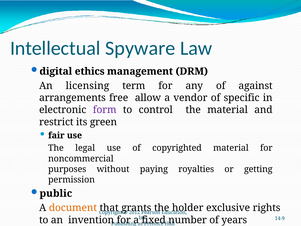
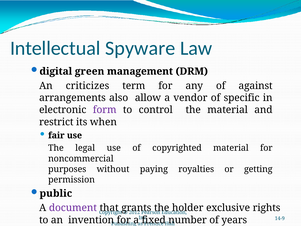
ethics: ethics -> green (90, 71)
licensing: licensing -> criticizes (87, 86)
free: free -> also (119, 98)
green: green -> when (103, 122)
document colour: orange -> purple (73, 208)
